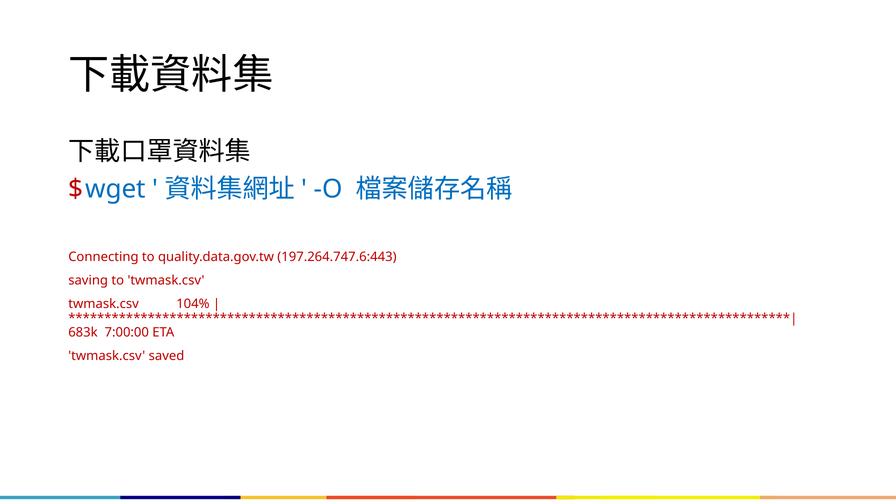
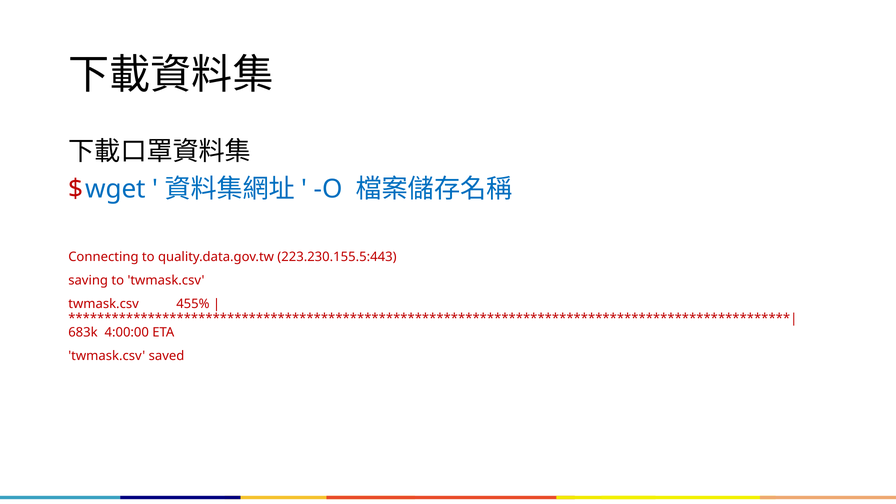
197.264.747.6:443: 197.264.747.6:443 -> 223.230.155.5:443 (337, 257)
104%: 104% -> 455% (193, 304)
7:00:00: 7:00:00 -> 4:00:00 (127, 332)
